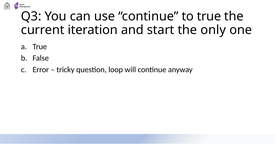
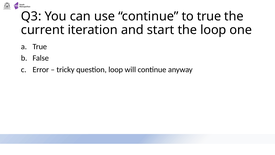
the only: only -> loop (213, 30)
